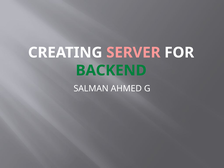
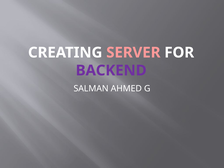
BACKEND colour: green -> purple (111, 70)
